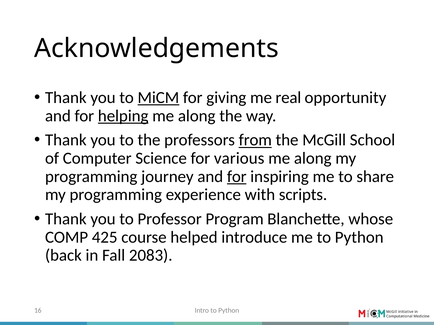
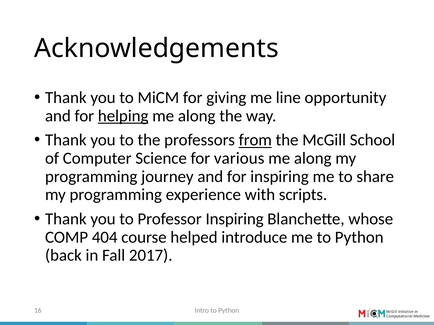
MiCM underline: present -> none (158, 98)
real: real -> line (288, 98)
for underline: present -> none (237, 177)
Professor Program: Program -> Inspiring (235, 219)
425: 425 -> 404 (105, 237)
2083: 2083 -> 2017 (151, 256)
